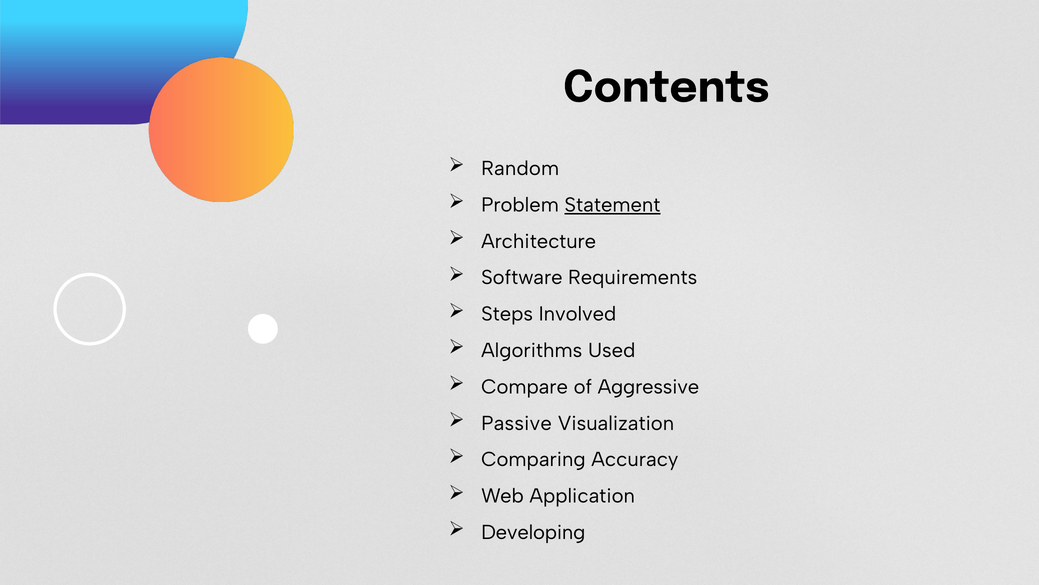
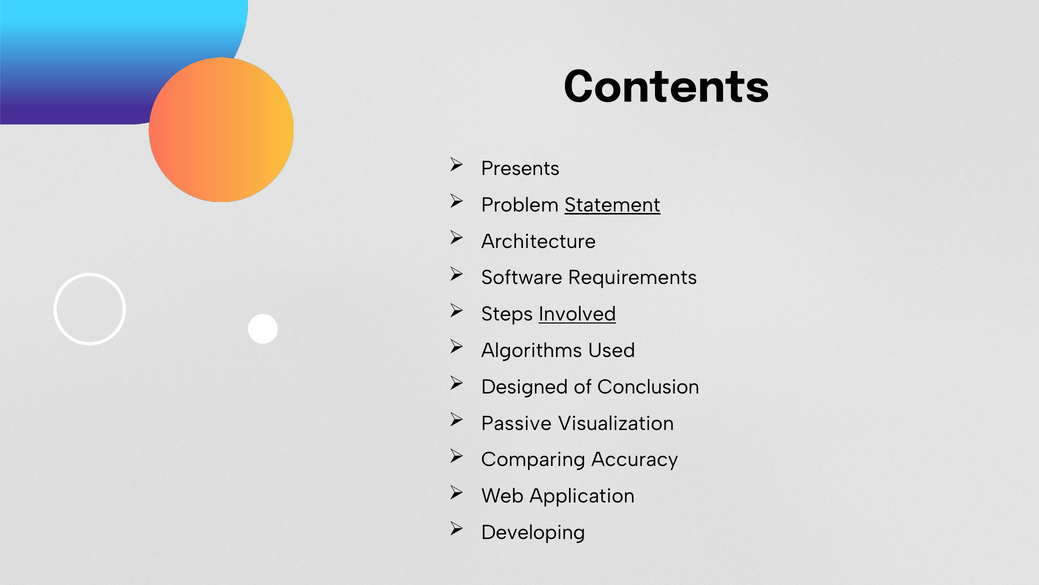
Random: Random -> Presents (520, 168)
Involved underline: none -> present (577, 314)
Compare: Compare -> Designed (525, 387)
Aggressive: Aggressive -> Conclusion (648, 387)
